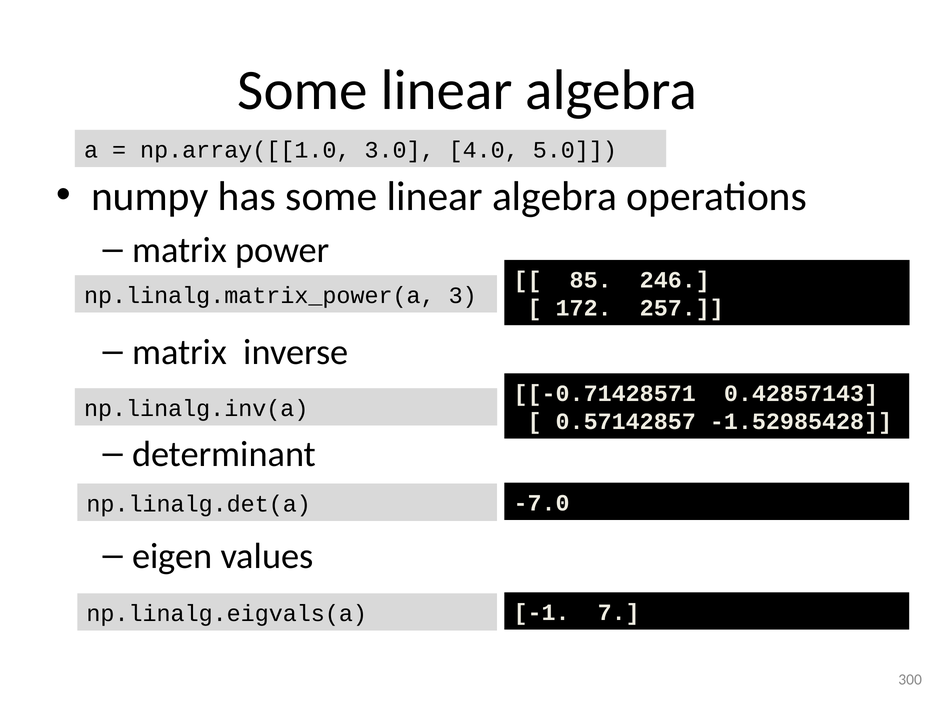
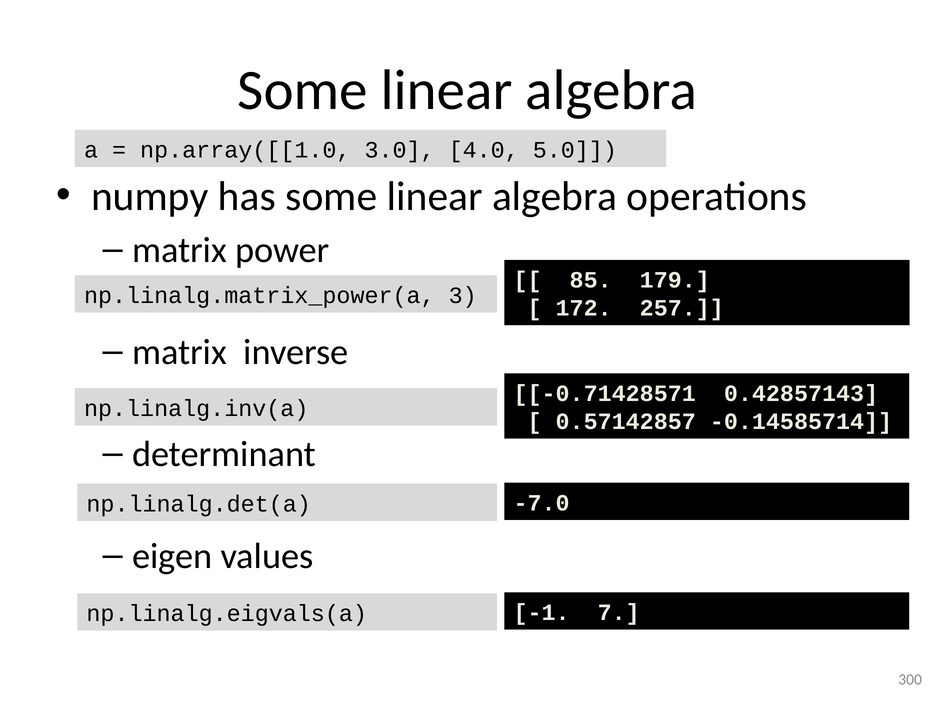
246: 246 -> 179 (675, 280)
-1.52985428: -1.52985428 -> -0.14585714 (801, 421)
